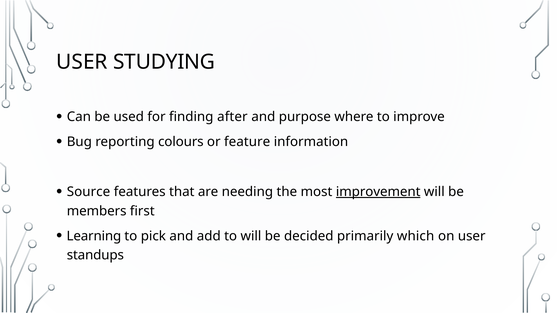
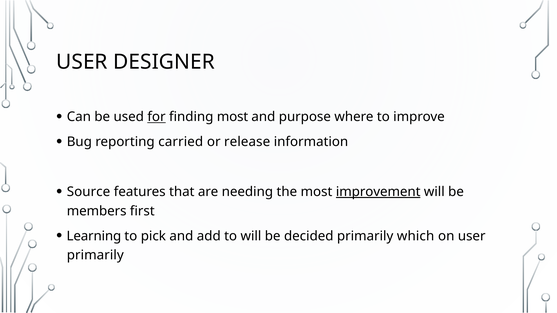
STUDYING: STUDYING -> DESIGNER (164, 62)
for underline: none -> present (156, 117)
finding after: after -> most (233, 117)
colours: colours -> carried (181, 142)
feature: feature -> release (247, 142)
standups: standups -> primarily (95, 255)
